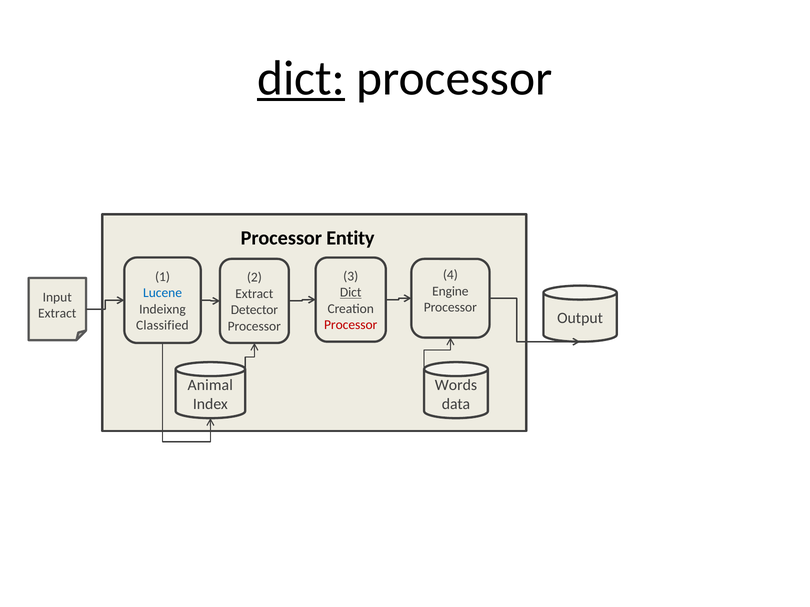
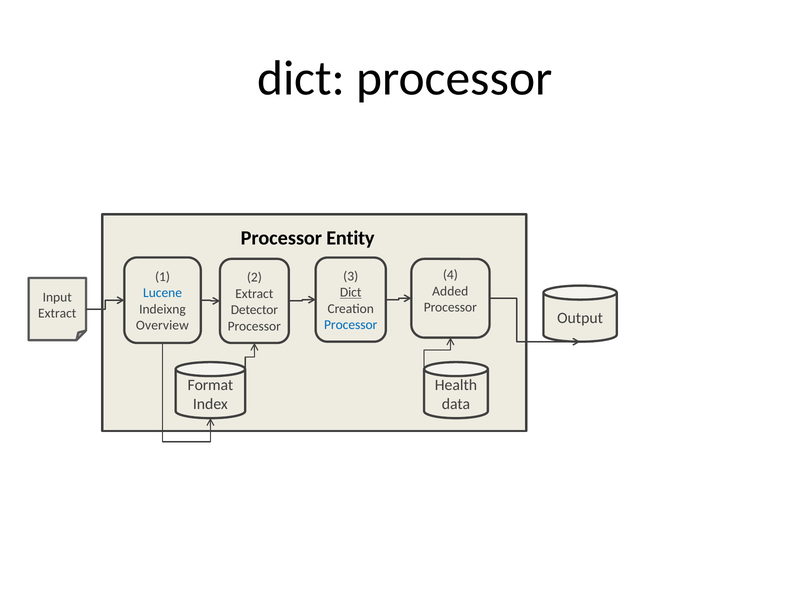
dict underline: present -> none (301, 78)
Engine: Engine -> Added (450, 291)
Processor colour: red -> blue (351, 325)
Classified: Classified -> Overview (162, 326)
Animal: Animal -> Format (210, 386)
Words: Words -> Health (456, 386)
